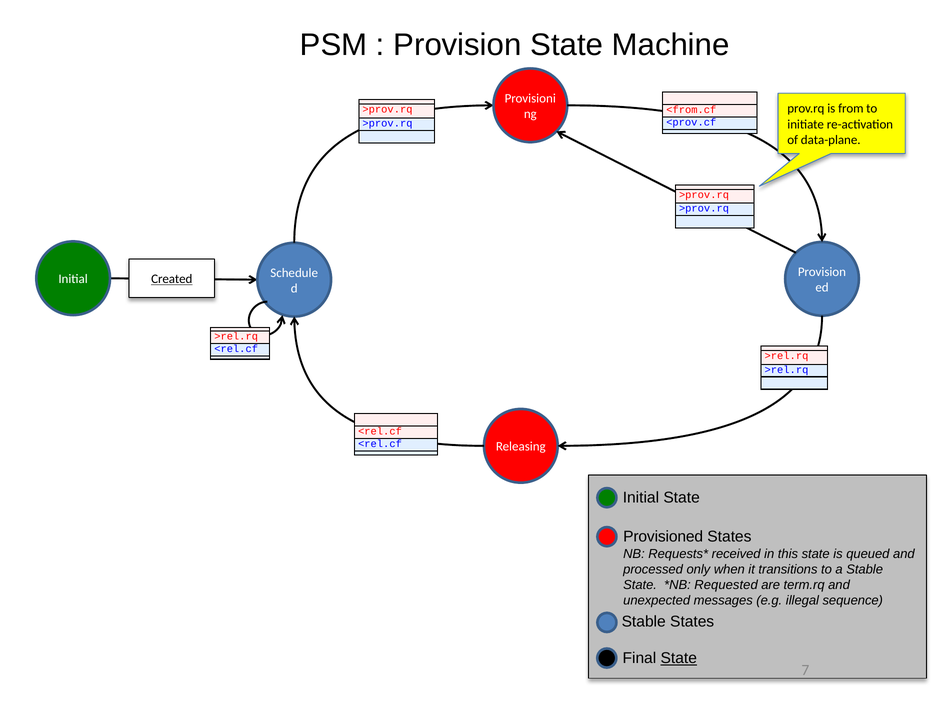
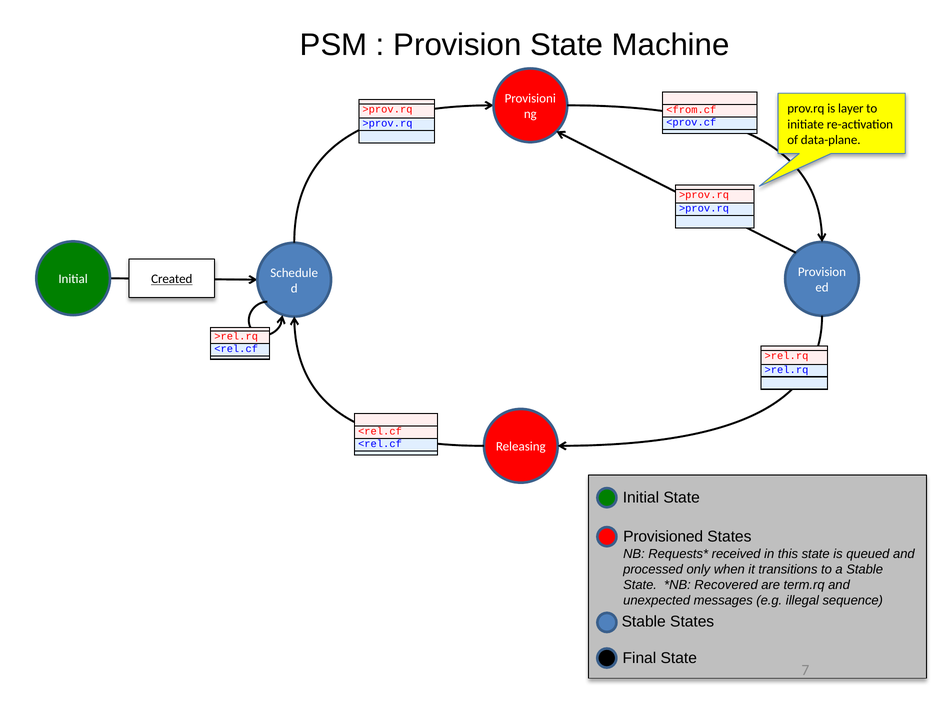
from: from -> layer (851, 109)
Requested: Requested -> Recovered (726, 585)
State underline: present -> none (679, 658)
